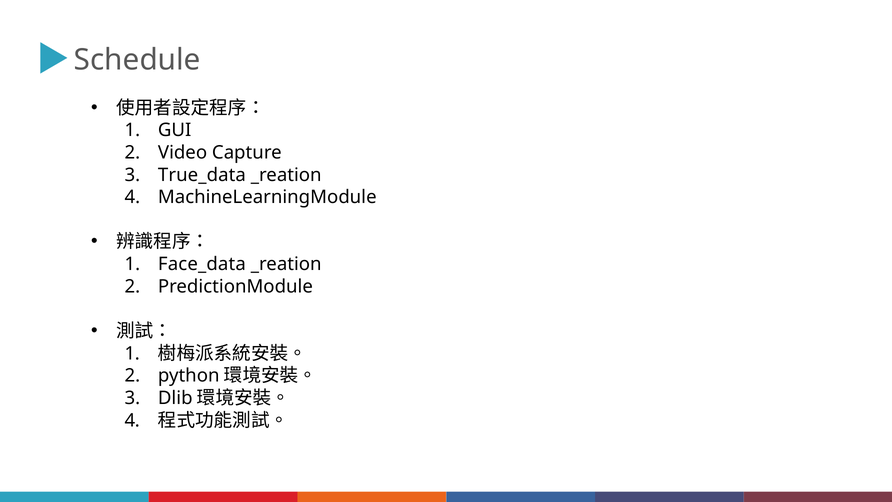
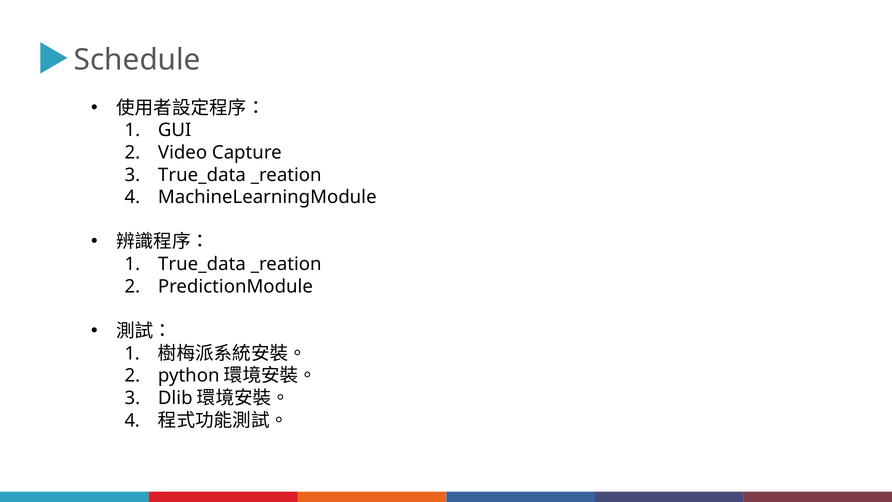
Face_data: Face_data -> True_data (202, 264)
